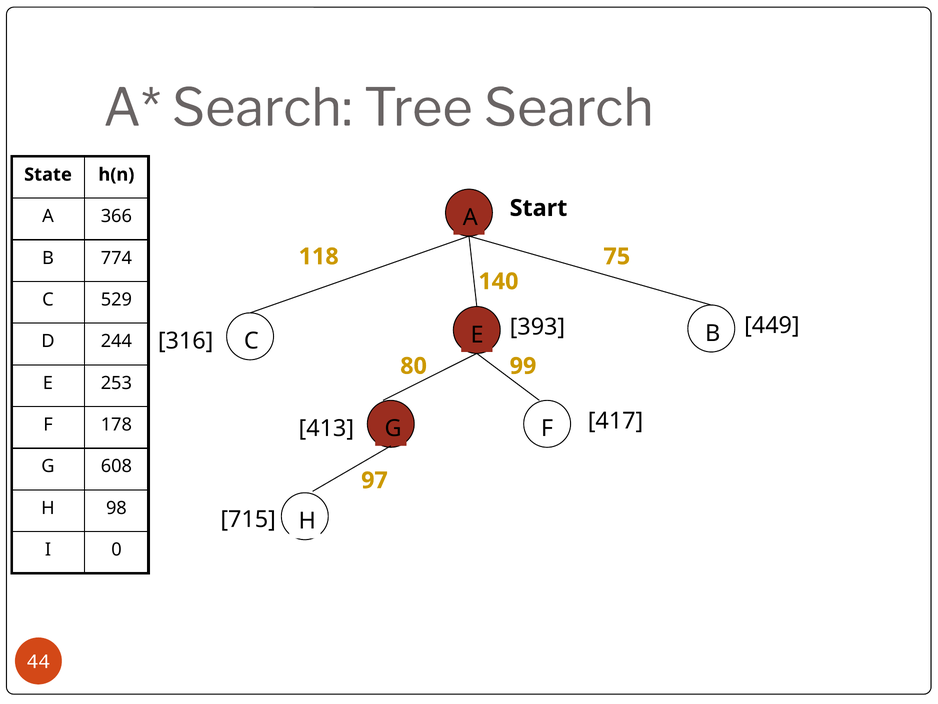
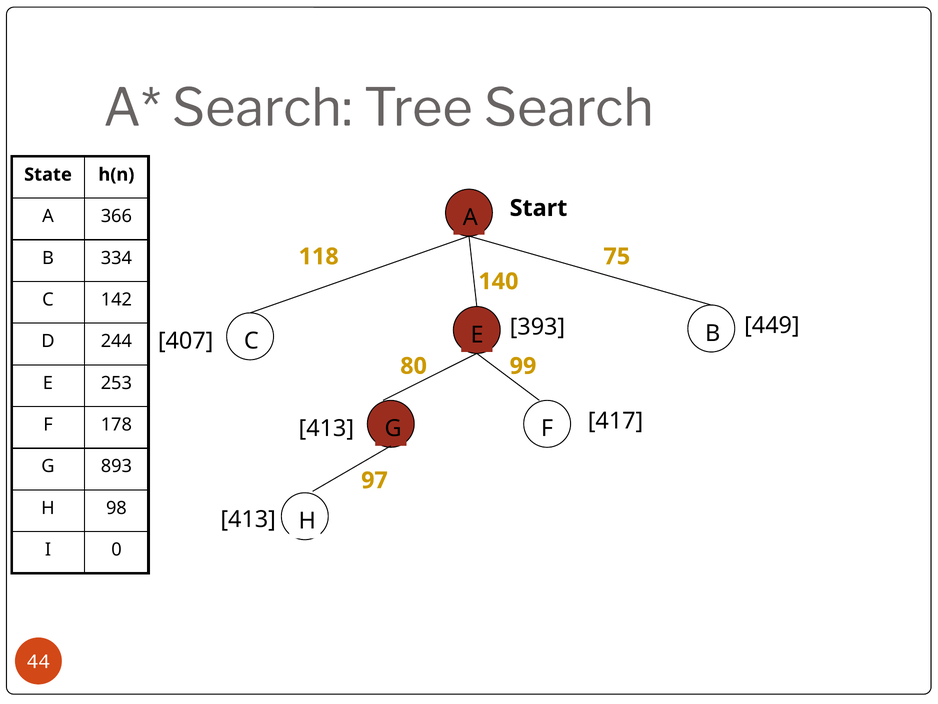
774: 774 -> 334 (116, 258)
529: 529 -> 142 (116, 299)
316: 316 -> 407 (186, 341)
608: 608 -> 893 (116, 466)
715: 715 -> 413 (248, 519)
